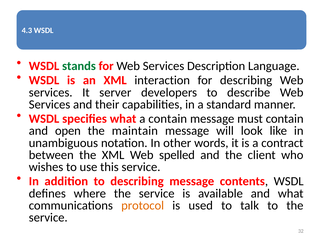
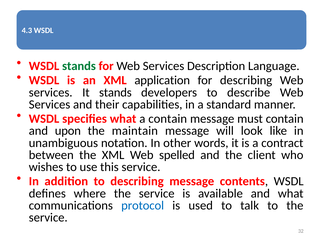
interaction: interaction -> application (162, 80)
It server: server -> stands (115, 92)
open: open -> upon (68, 131)
protocol colour: orange -> blue (143, 206)
